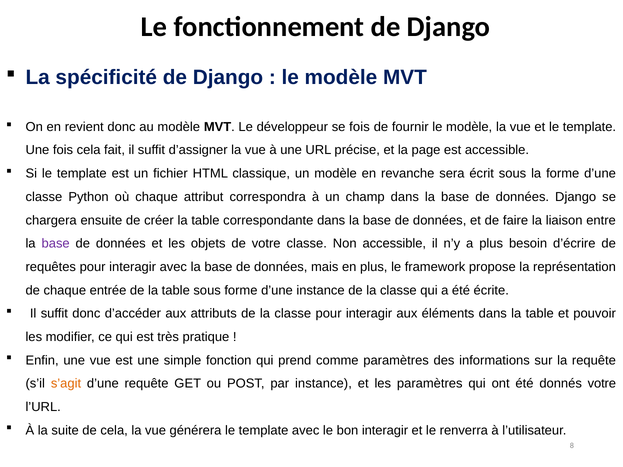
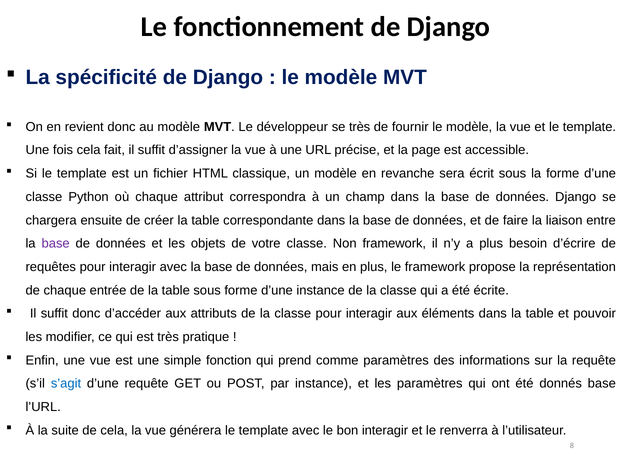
se fois: fois -> très (360, 127)
Non accessible: accessible -> framework (394, 244)
s’agit colour: orange -> blue (66, 384)
donnés votre: votre -> base (602, 384)
